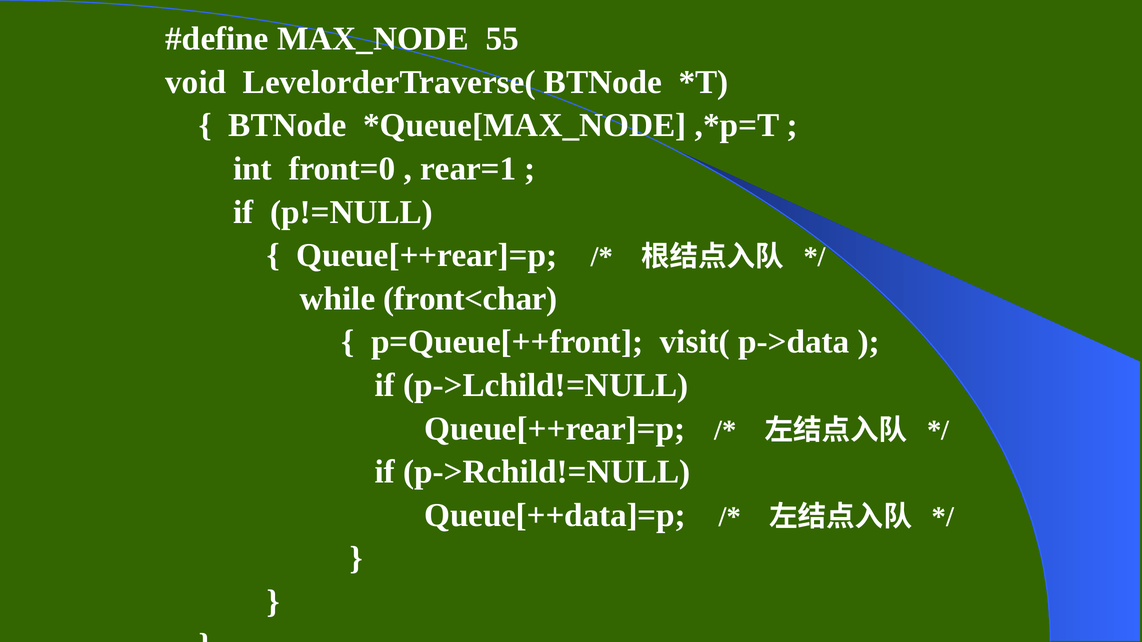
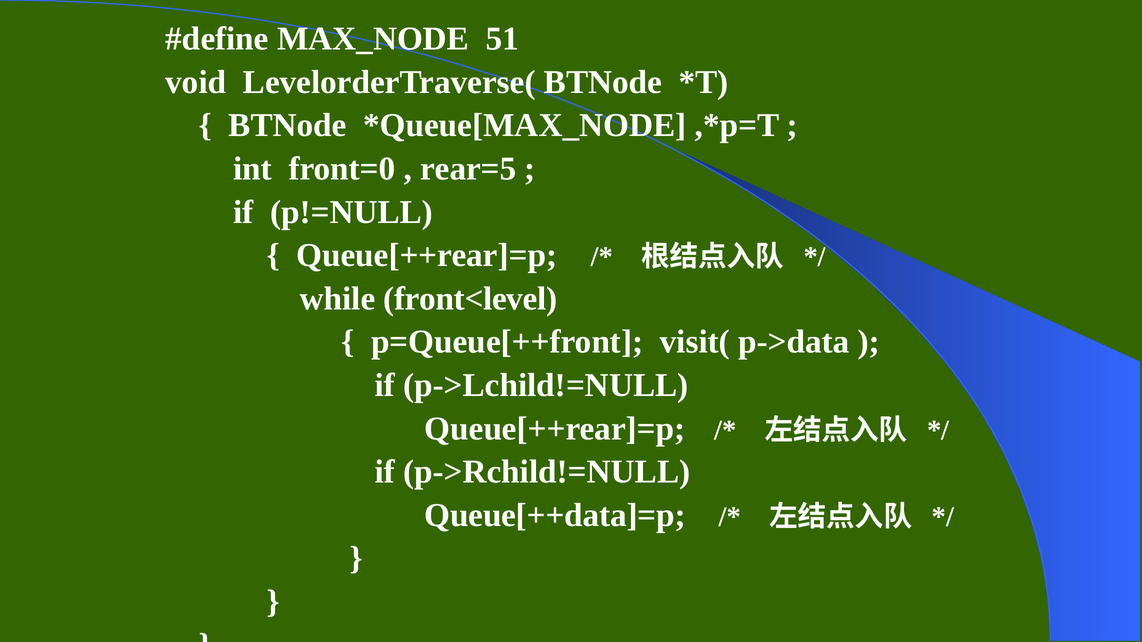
55: 55 -> 51 (502, 39)
rear=1: rear=1 -> rear=5 (468, 169)
front<char: front<char -> front<level (470, 299)
